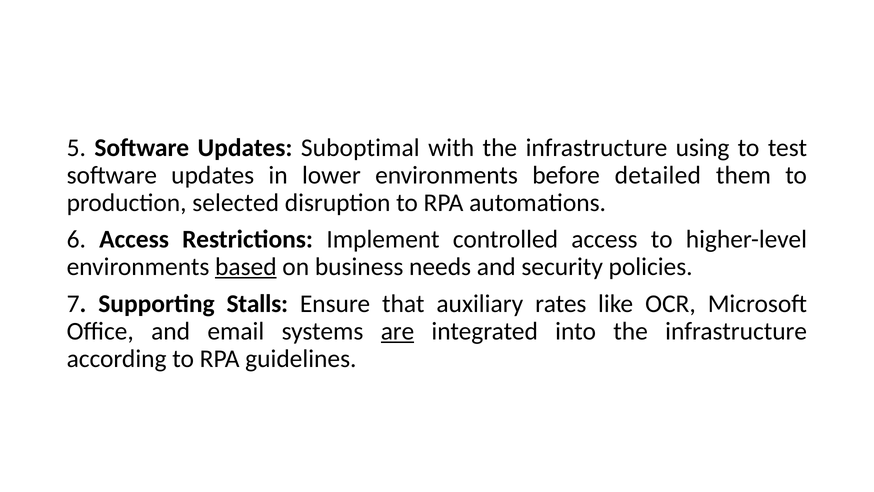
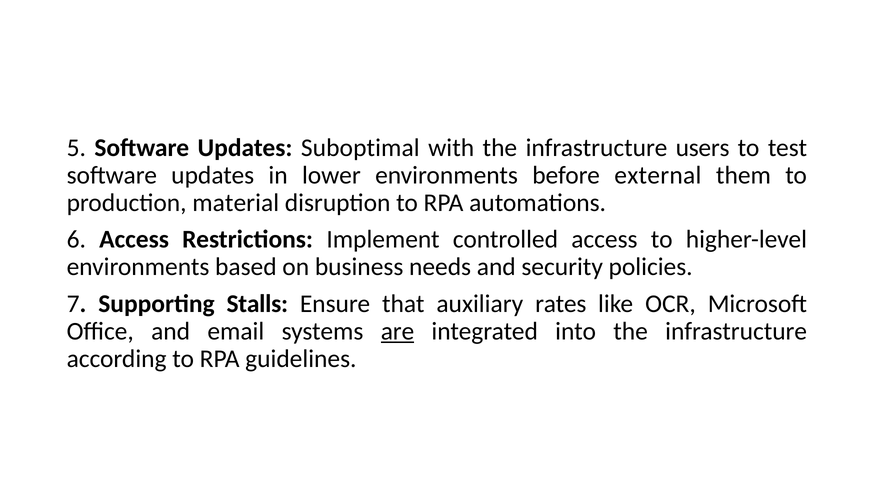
using: using -> users (703, 148)
detailed: detailed -> external (658, 175)
selected: selected -> material (236, 203)
based underline: present -> none (246, 267)
